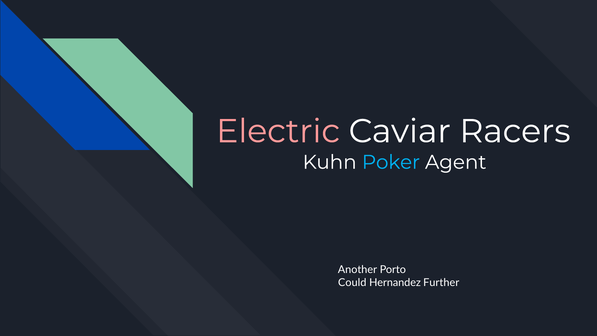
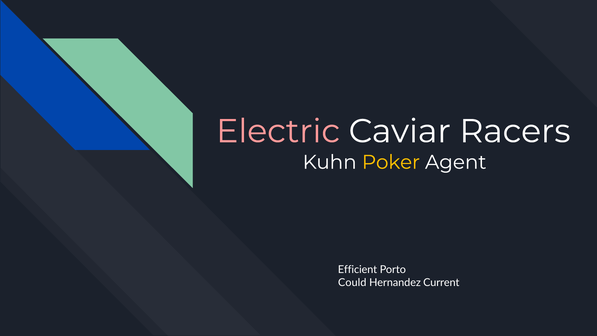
Poker colour: light blue -> yellow (391, 162)
Another: Another -> Efficient (357, 269)
Further: Further -> Current (441, 282)
